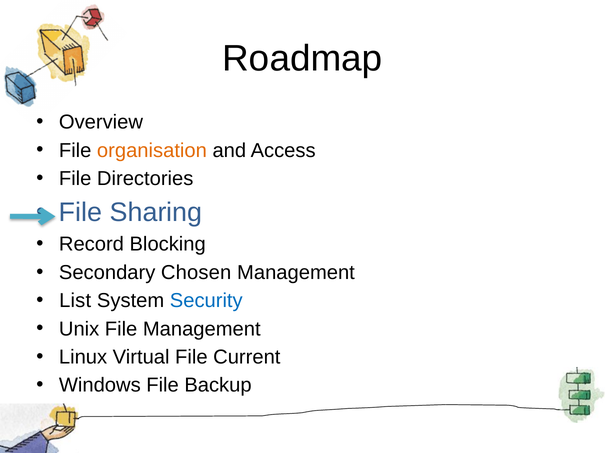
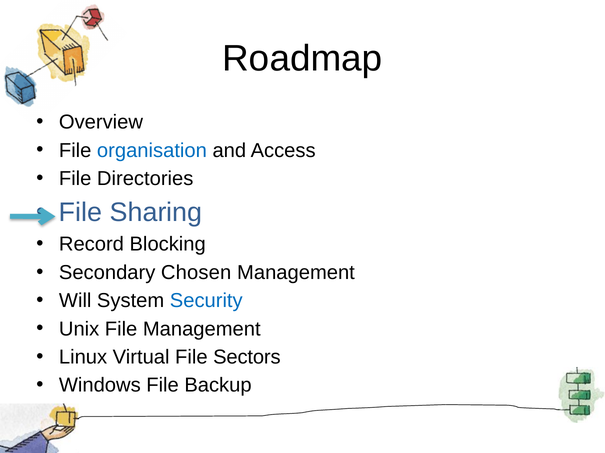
organisation colour: orange -> blue (152, 151)
List: List -> Will (75, 301)
Current: Current -> Sectors (247, 358)
